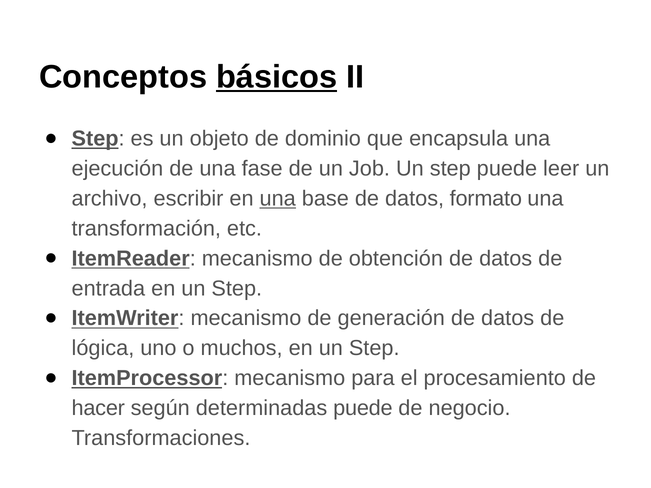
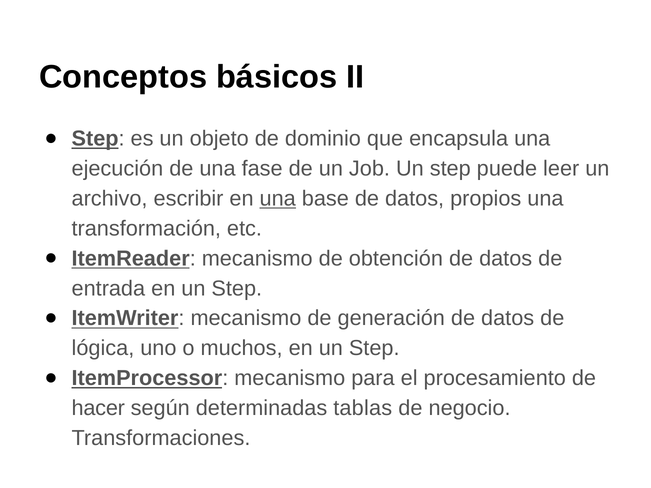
básicos underline: present -> none (277, 77)
formato: formato -> propios (486, 199)
determinadas puede: puede -> tablas (363, 408)
